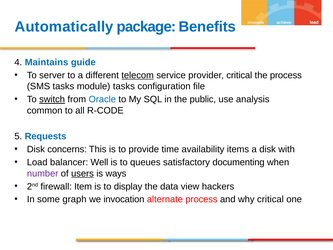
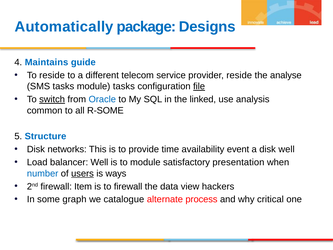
Benefits: Benefits -> Designs (207, 27)
To server: server -> reside (52, 75)
telecom underline: present -> none (138, 75)
provider critical: critical -> reside (239, 75)
the process: process -> analyse (286, 75)
file underline: none -> present (199, 86)
public: public -> linked (203, 99)
R-CODE: R-CODE -> R-SOME (105, 110)
Requests: Requests -> Structure (45, 136)
concerns: concerns -> networks (67, 149)
items: items -> event (238, 149)
disk with: with -> well (287, 149)
to queues: queues -> module (145, 162)
documenting: documenting -> presentation (238, 162)
number colour: purple -> blue (43, 173)
to display: display -> firewall (128, 186)
invocation: invocation -> catalogue (124, 199)
